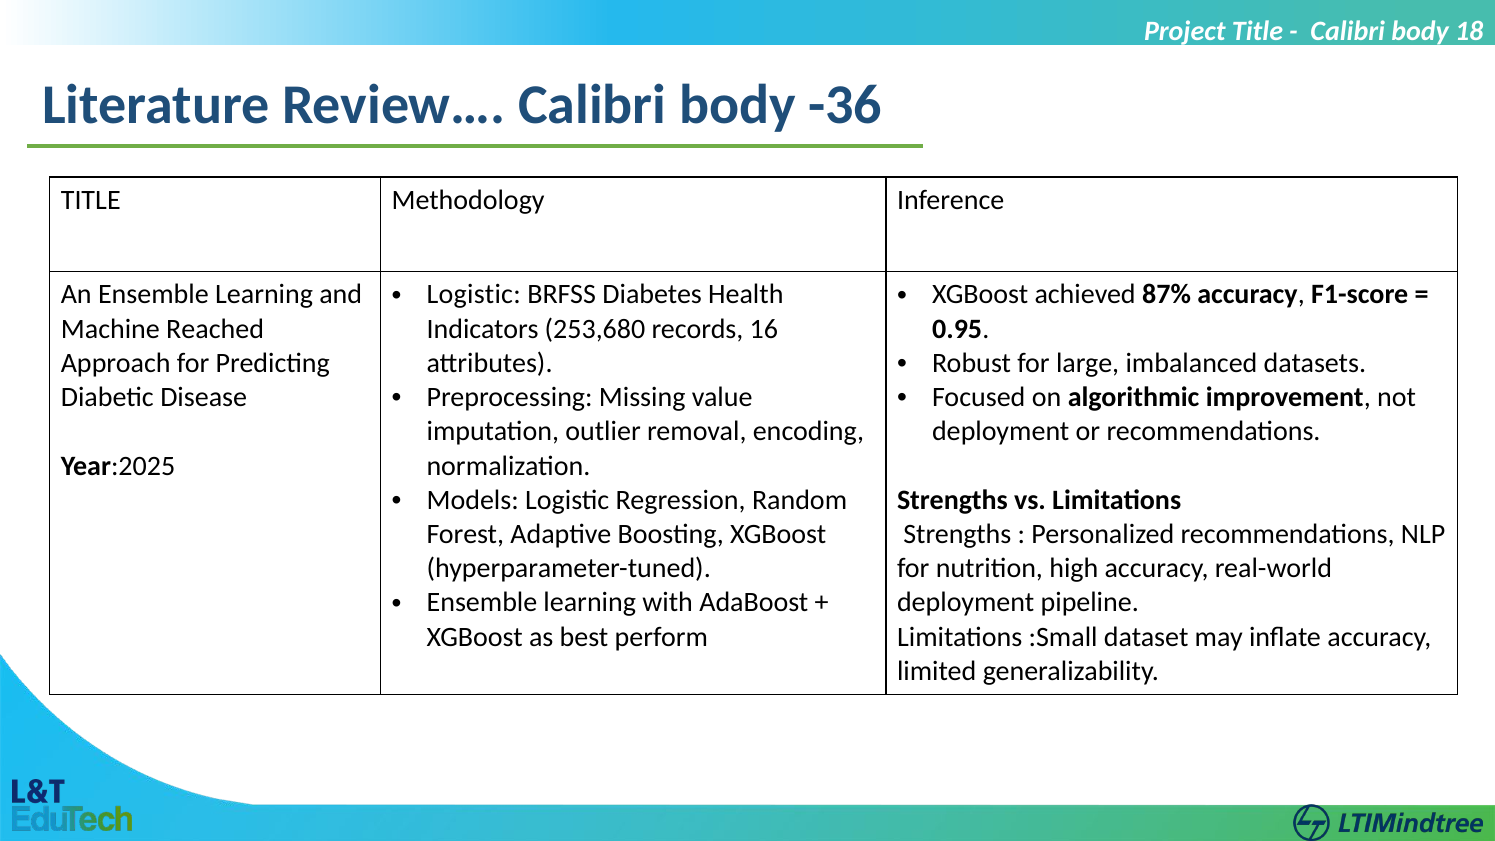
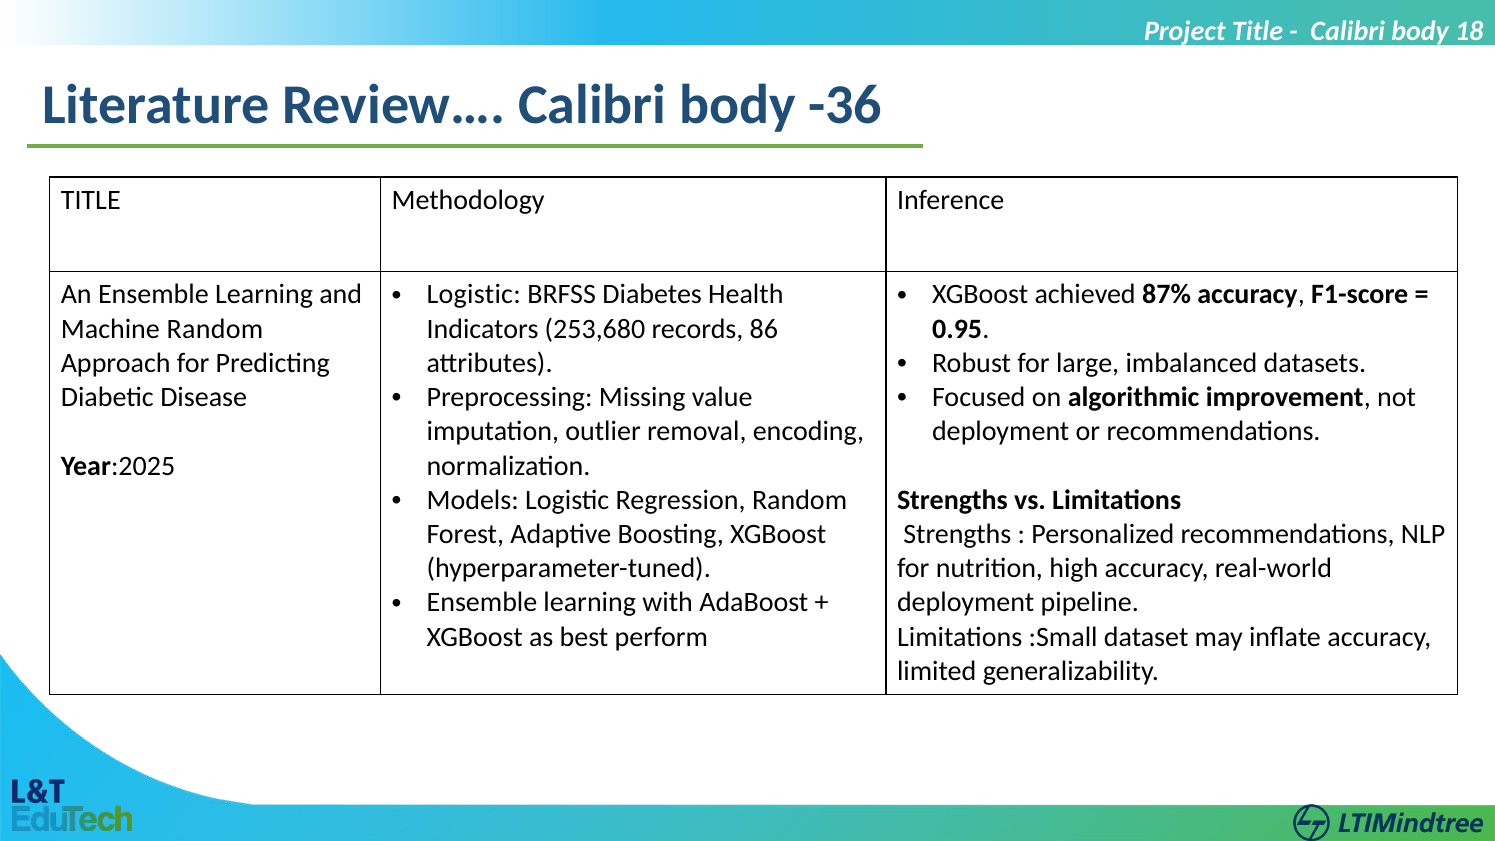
Machine Reached: Reached -> Random (215, 329)
16: 16 -> 86 (764, 329)
